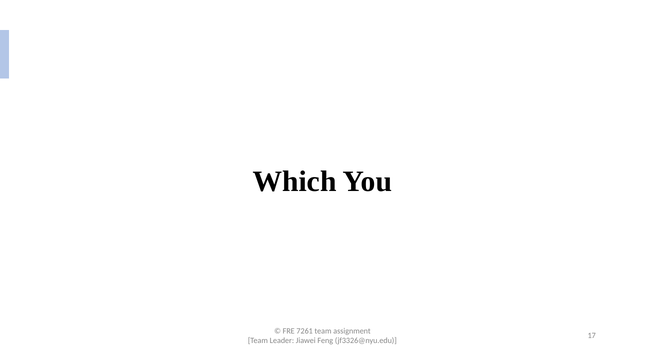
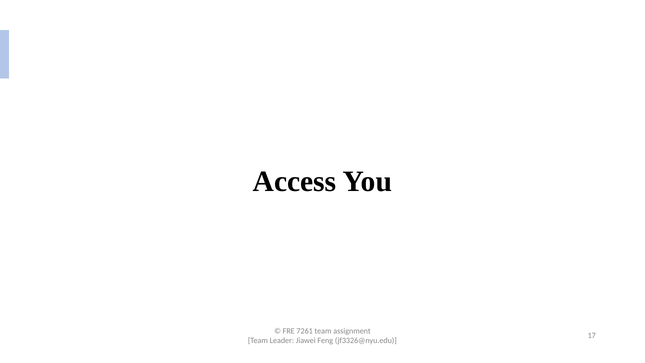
Which: Which -> Access (295, 181)
